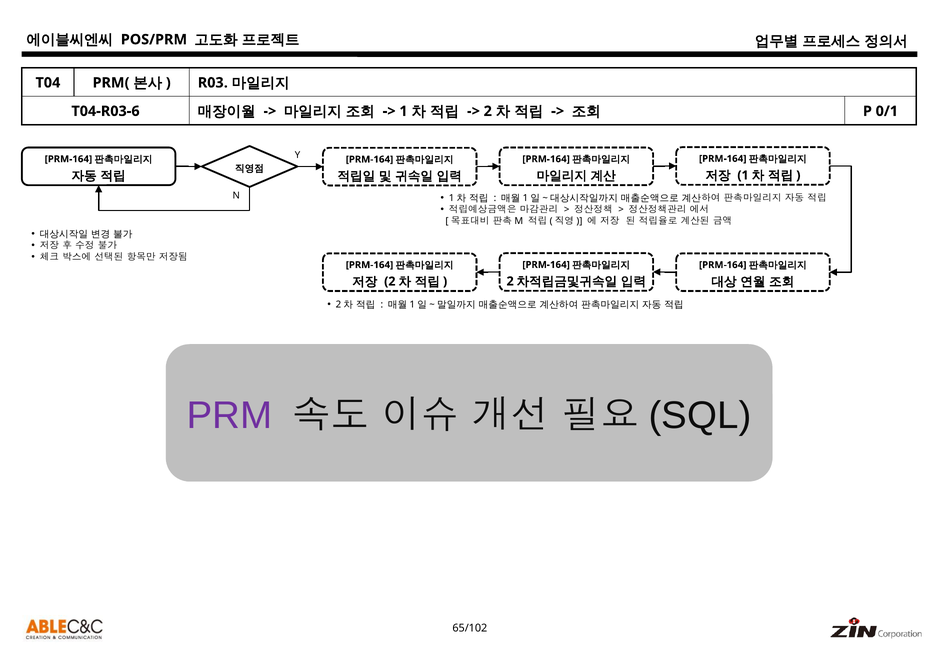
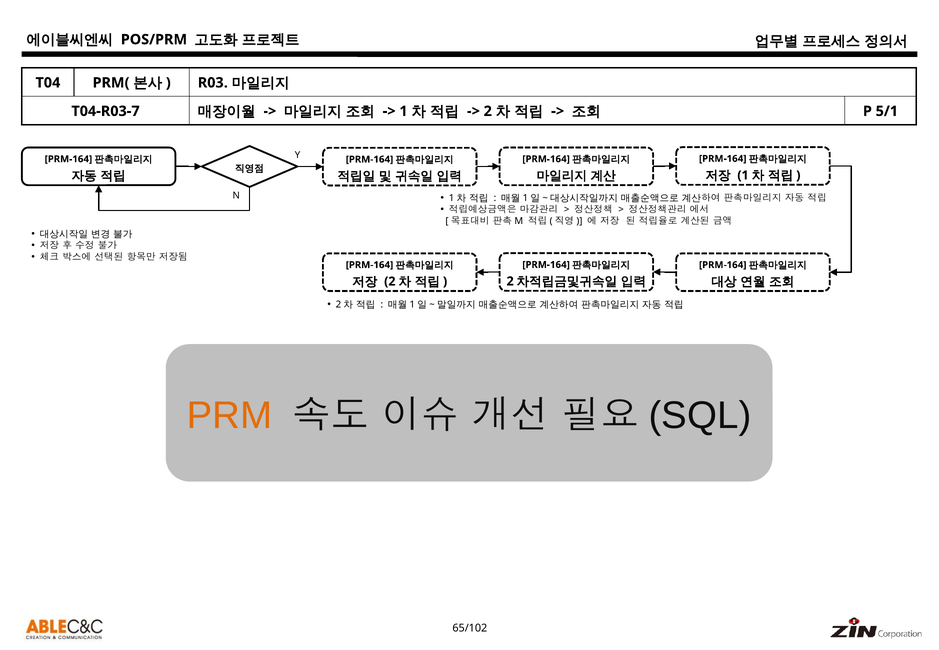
T04-R03-6: T04-R03-6 -> T04-R03-7 (106, 111)
0/1: 0/1 -> 5/1 (887, 111)
PRM colour: purple -> orange (229, 416)
